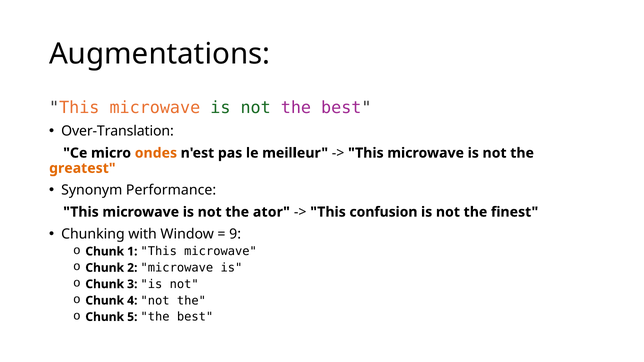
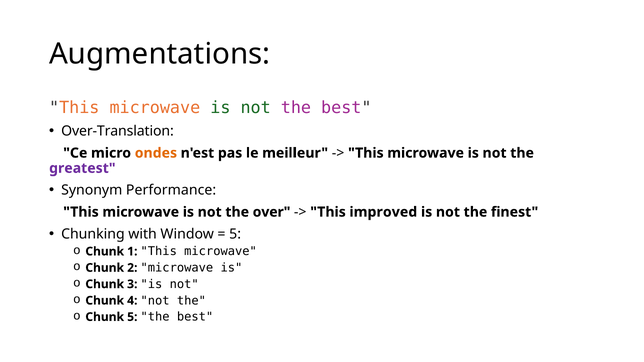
greatest colour: orange -> purple (82, 168)
ator: ator -> over (272, 212)
confusion: confusion -> improved (383, 212)
9: 9 -> 5 (235, 234)
